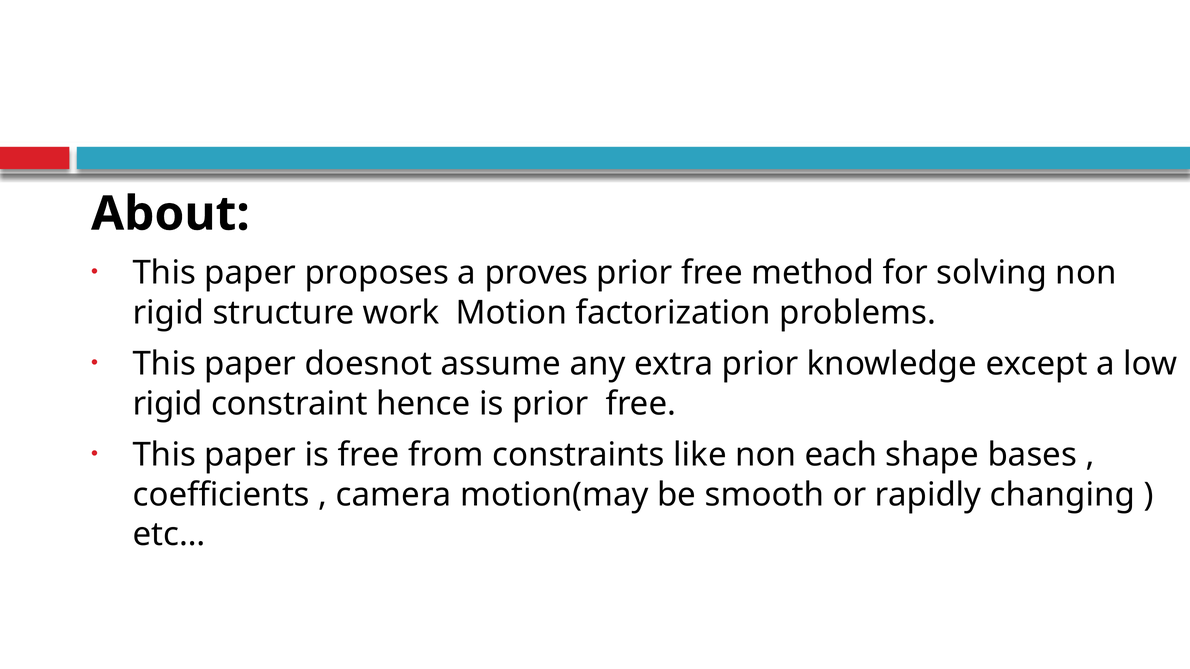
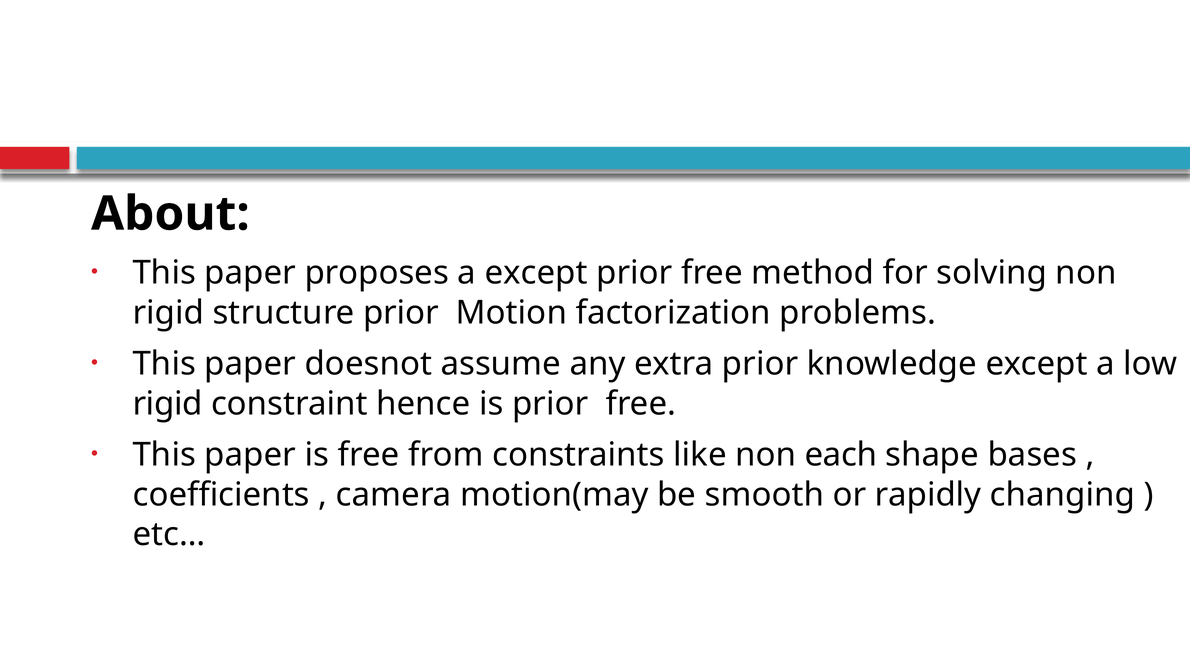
a proves: proves -> except (536, 273)
structure work: work -> prior (401, 313)
